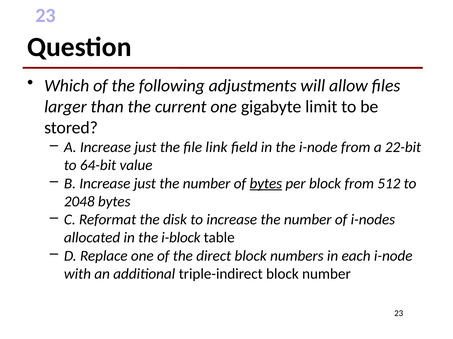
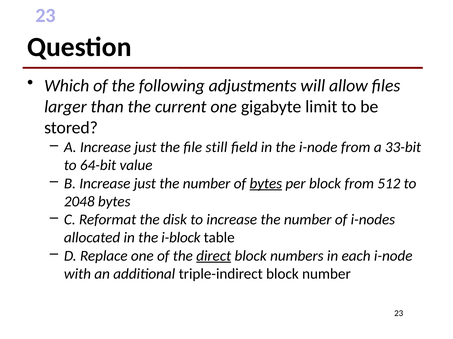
link: link -> still (216, 148)
22-bit: 22-bit -> 33-bit (403, 148)
direct underline: none -> present (214, 256)
